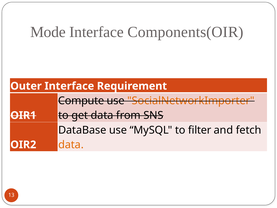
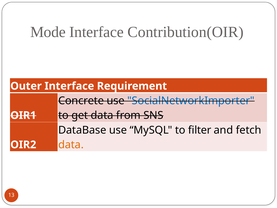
Components(OIR: Components(OIR -> Contribution(OIR (186, 32)
Compute: Compute -> Concrete (81, 101)
SocialNetworkImporter colour: orange -> blue (191, 101)
